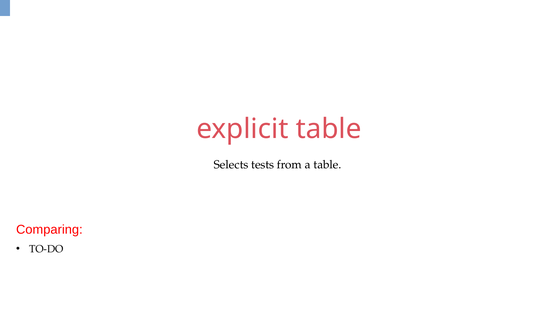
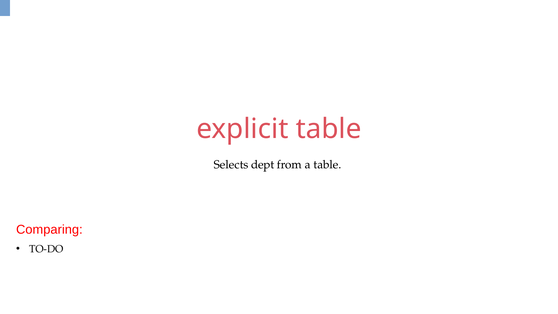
tests: tests -> dept (263, 165)
